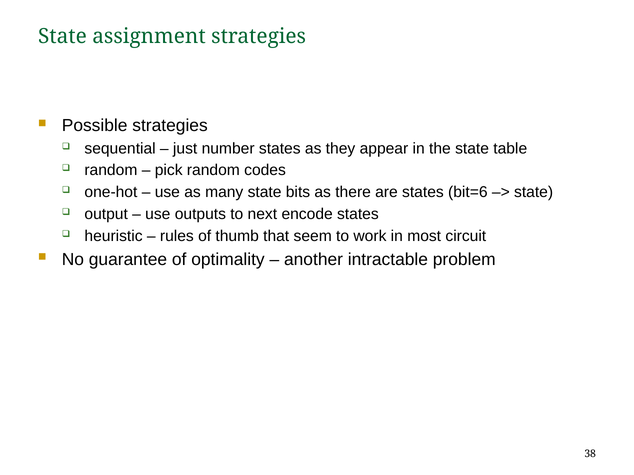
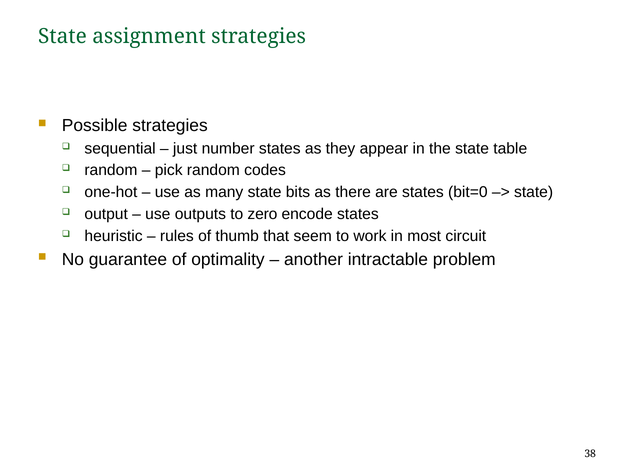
bit=6: bit=6 -> bit=0 (468, 192)
next: next -> zero (262, 214)
